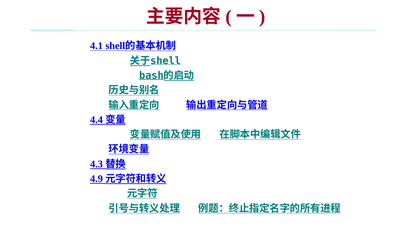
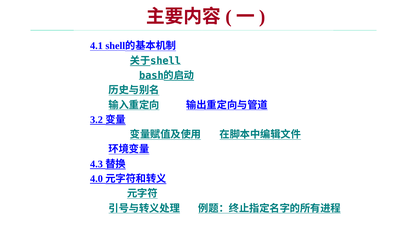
4.4: 4.4 -> 3.2 (97, 120)
4.9: 4.9 -> 4.0 (97, 179)
